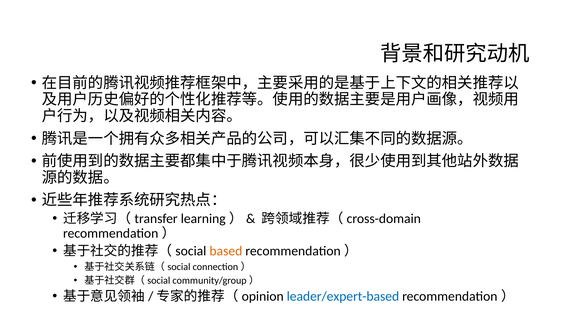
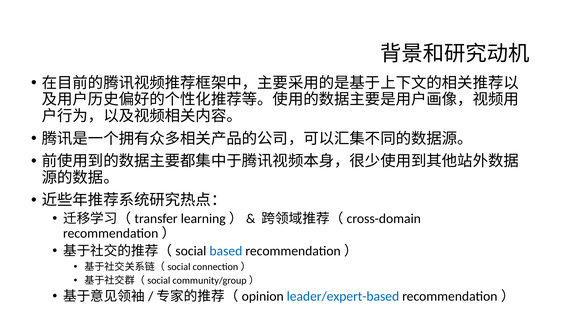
based colour: orange -> blue (226, 251)
